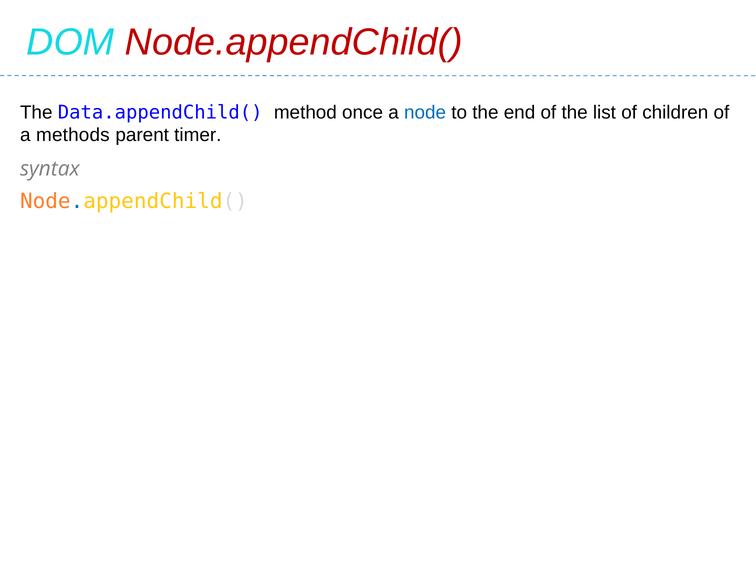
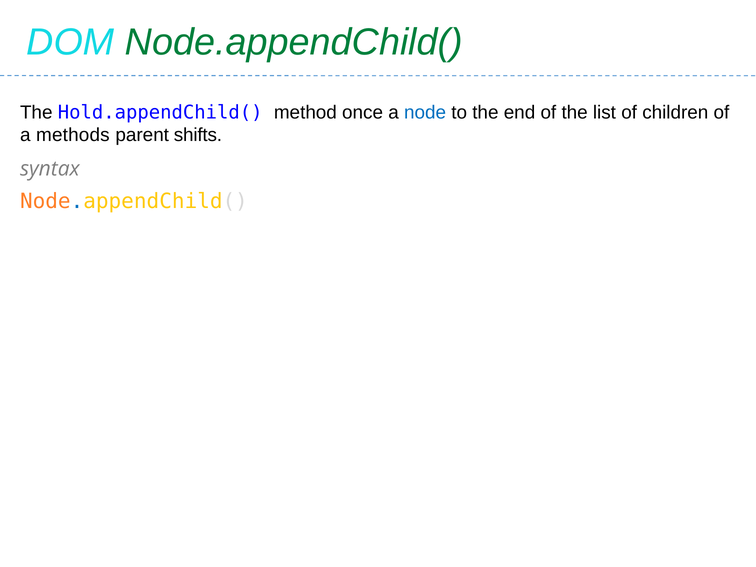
Node.appendChild( colour: red -> green (294, 42)
Data.appendChild(: Data.appendChild( -> Hold.appendChild( (160, 112)
timer: timer -> shifts (198, 135)
